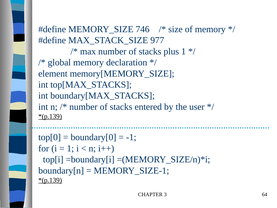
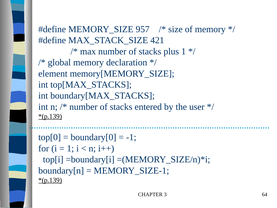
746: 746 -> 957 (143, 29)
977: 977 -> 421 (157, 40)
